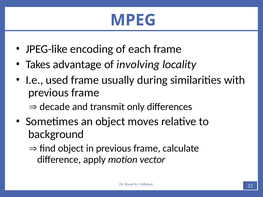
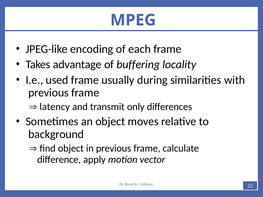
involving: involving -> buffering (138, 64)
decade: decade -> latency (55, 107)
